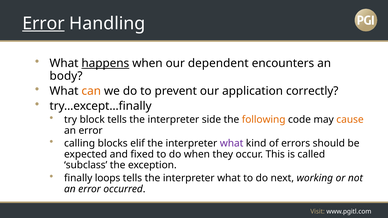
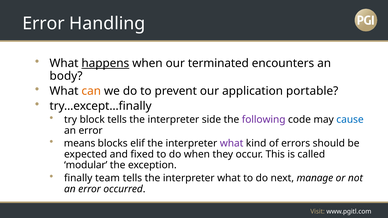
Error underline: present -> none (43, 23)
dependent: dependent -> terminated (218, 63)
correctly: correctly -> portable (312, 91)
following colour: orange -> purple (264, 120)
cause colour: orange -> blue (350, 120)
calling: calling -> means (80, 144)
subclass: subclass -> modular (86, 165)
loops: loops -> team (107, 178)
working: working -> manage (315, 178)
